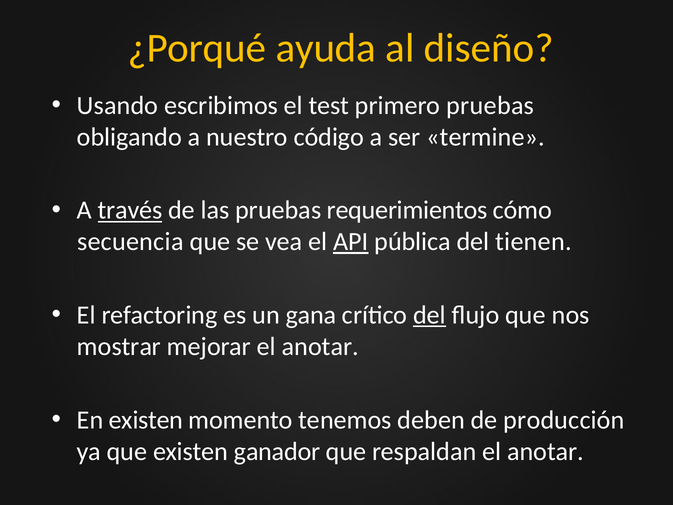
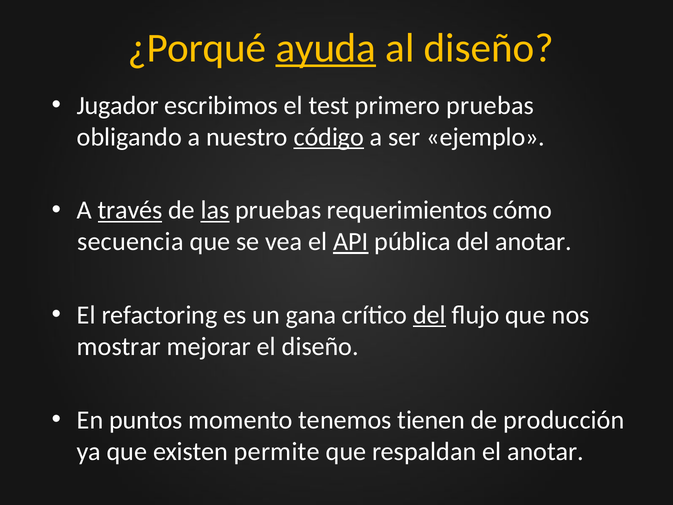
ayuda underline: none -> present (326, 48)
Usando: Usando -> Jugador (118, 105)
código underline: none -> present (329, 137)
termine: termine -> ejemplo (486, 137)
las underline: none -> present (215, 210)
del tienen: tienen -> anotar (534, 242)
mejorar el anotar: anotar -> diseño (320, 346)
En existen: existen -> puntos (146, 420)
deben: deben -> tienen (431, 420)
ganador: ganador -> permite (277, 451)
